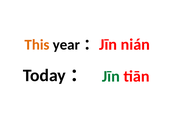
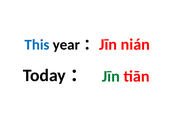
This colour: orange -> blue (37, 45)
